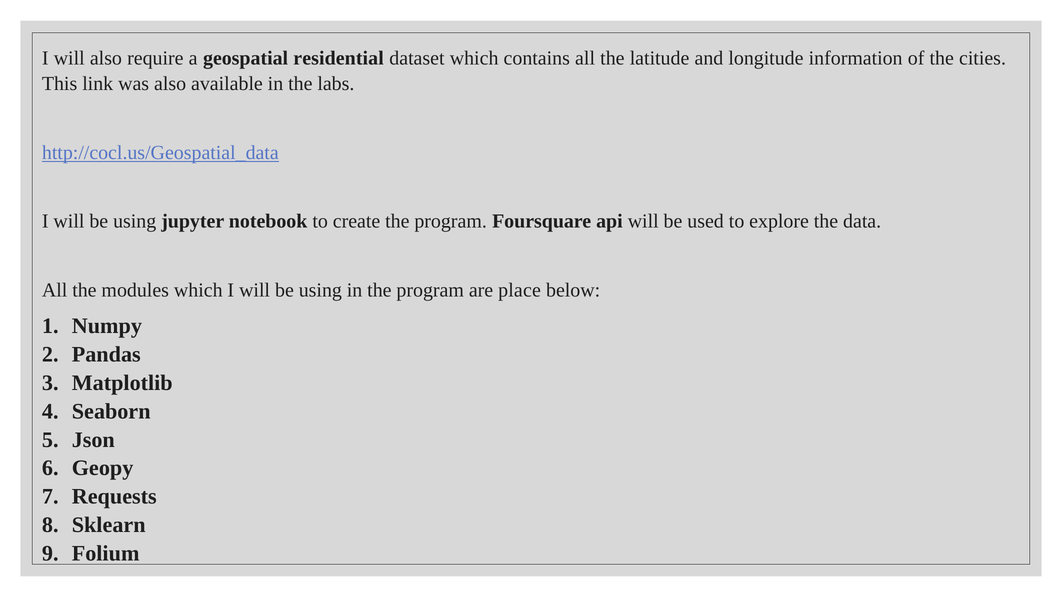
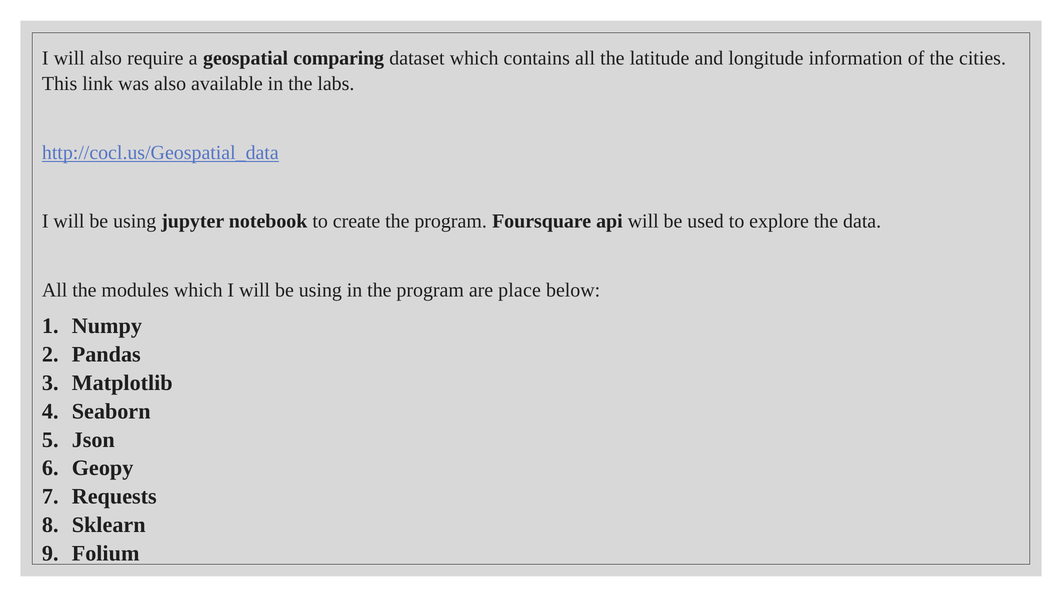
residential: residential -> comparing (339, 58)
